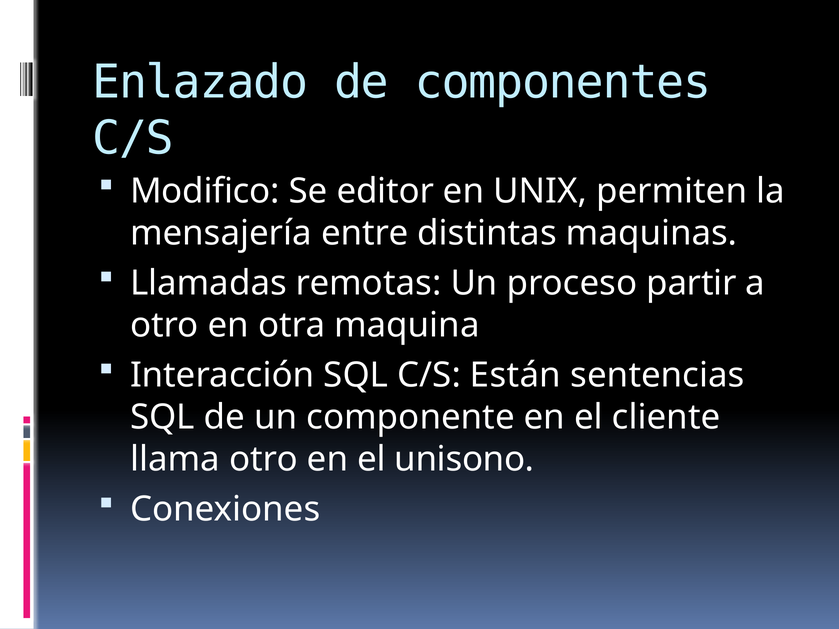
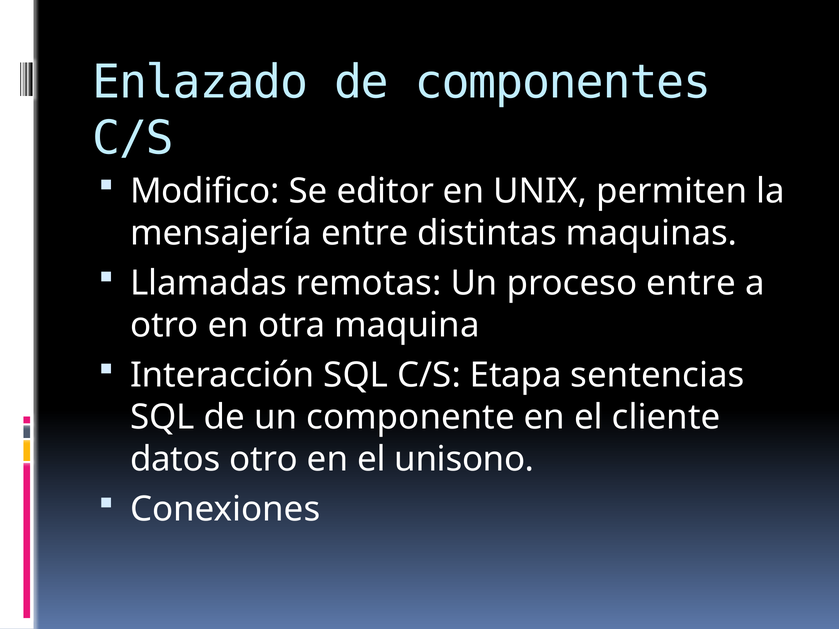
proceso partir: partir -> entre (691, 283)
Están: Están -> Etapa (516, 375)
llama: llama -> datos (175, 459)
